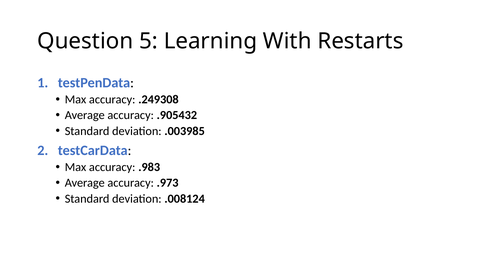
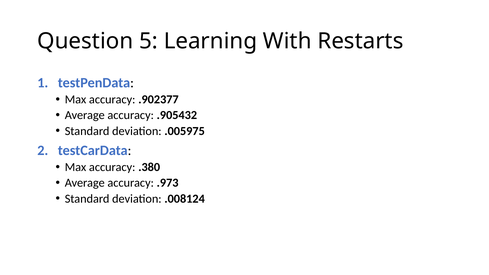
.249308: .249308 -> .902377 (158, 100)
.003985: .003985 -> .005975 (185, 131)
.983: .983 -> .380 (149, 167)
